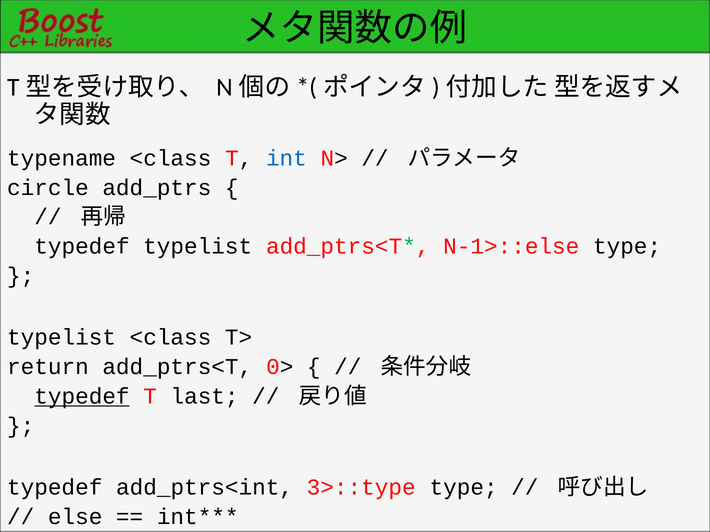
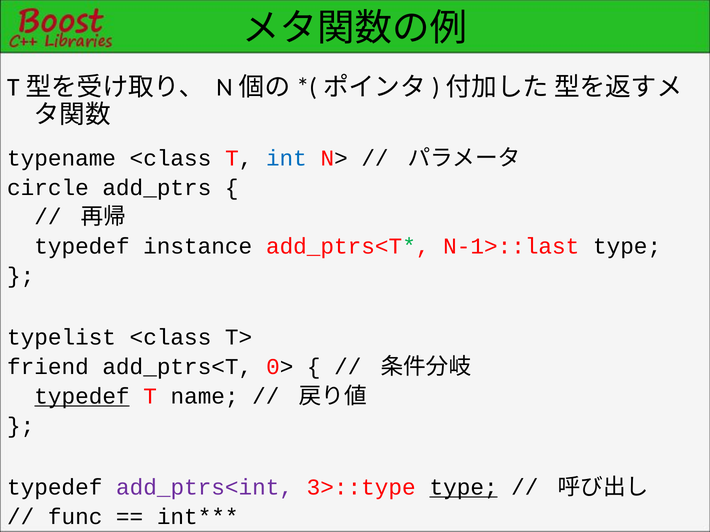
typedef typelist: typelist -> instance (198, 247)
N-1>::else: N-1>::else -> N-1>::last (511, 247)
return: return -> friend (48, 367)
last: last -> name (205, 397)
add_ptrs<int colour: black -> purple (205, 488)
type underline: none -> present (464, 488)
else: else -> func (75, 517)
